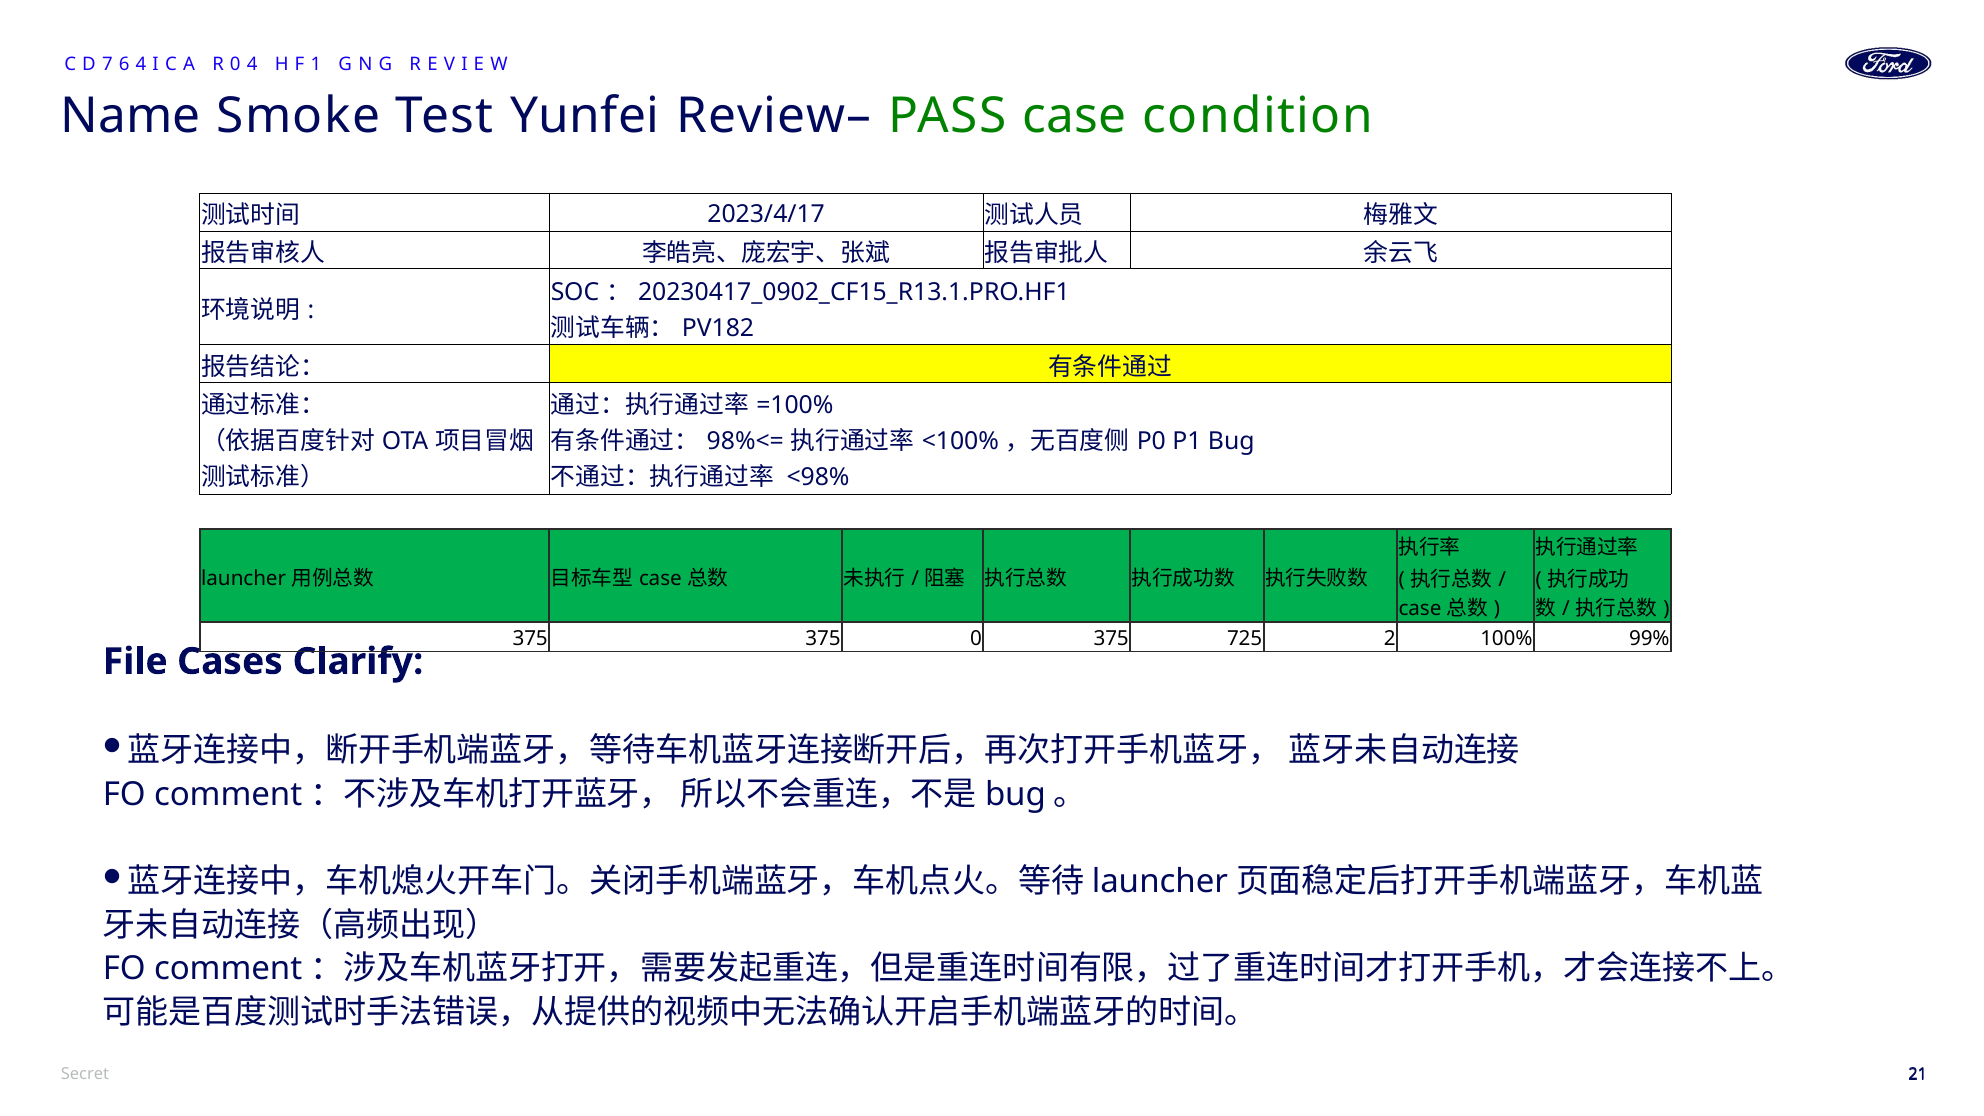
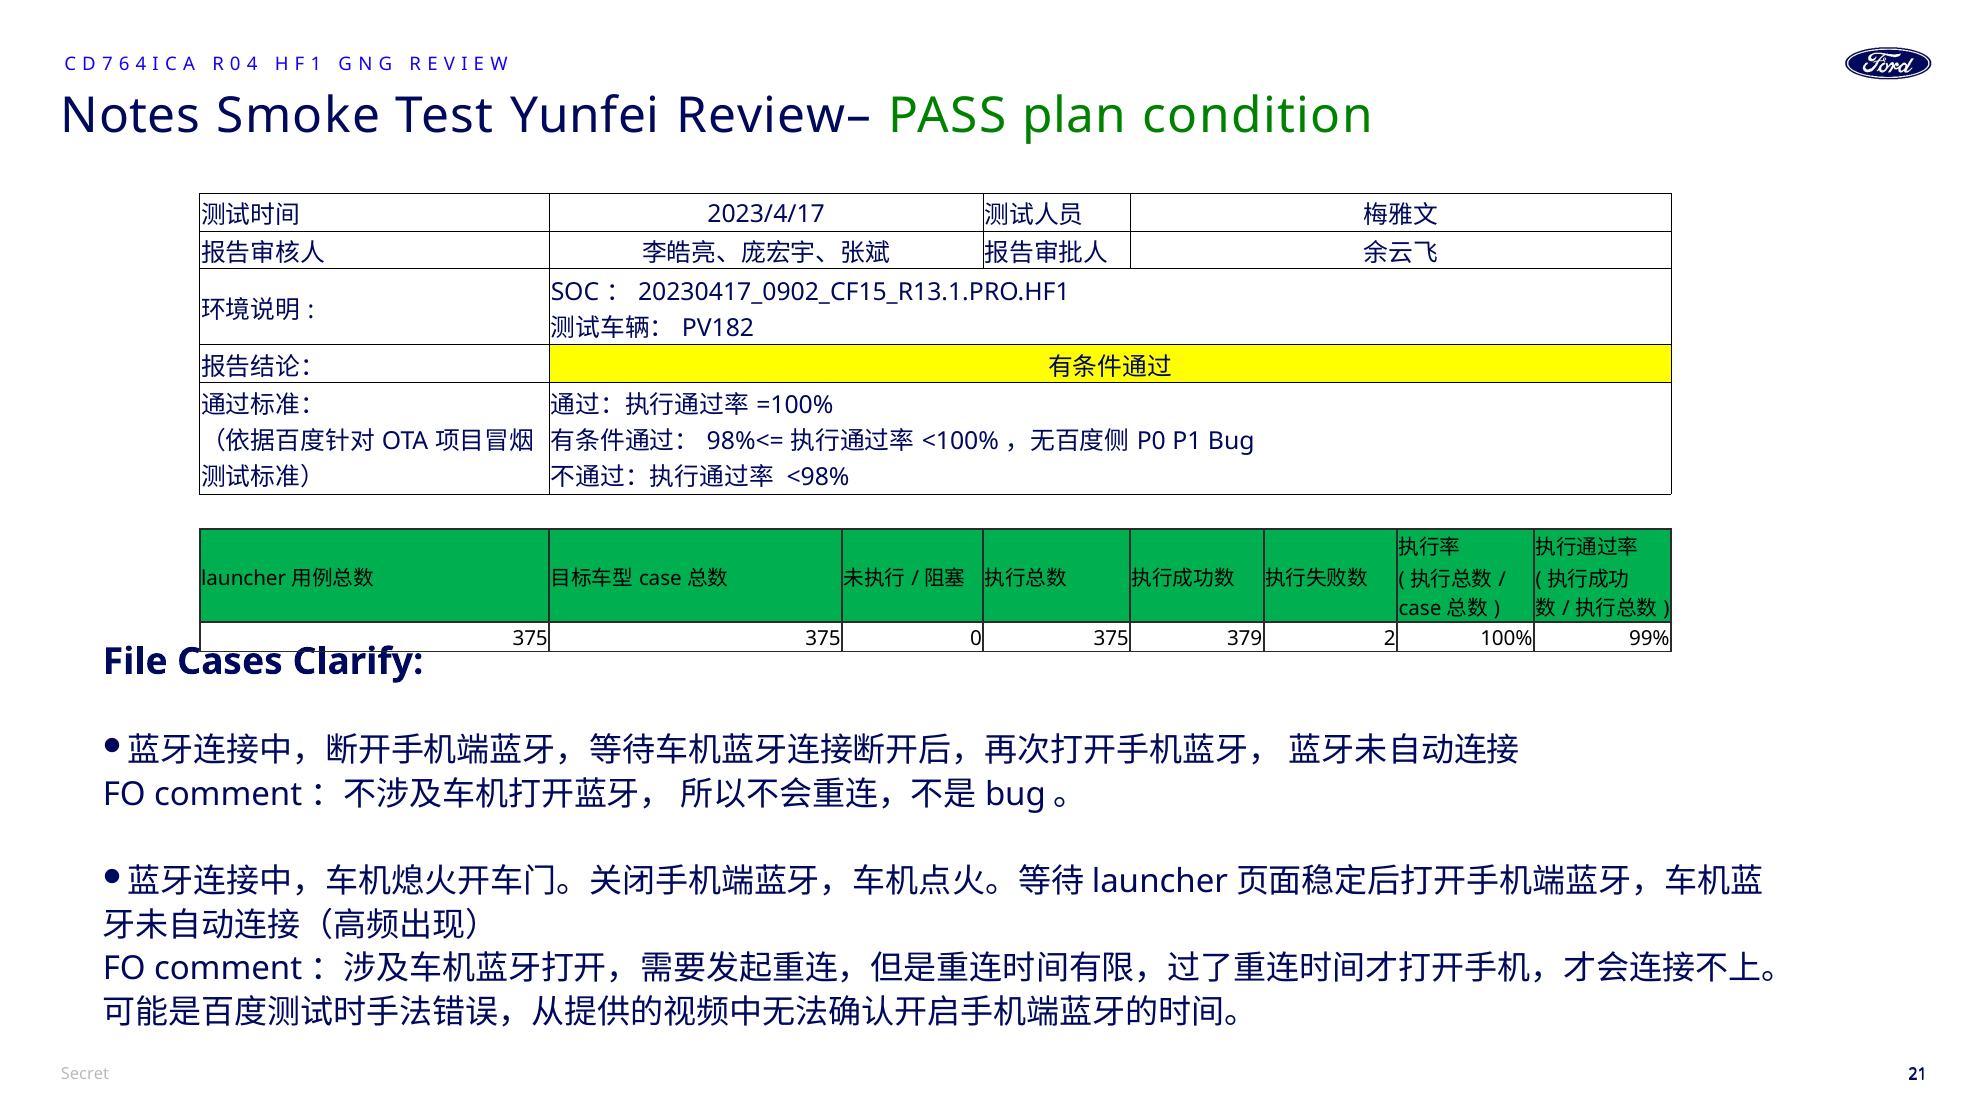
Name: Name -> Notes (131, 116)
PASS case: case -> plan (1074, 116)
725: 725 -> 379 (1245, 639)
